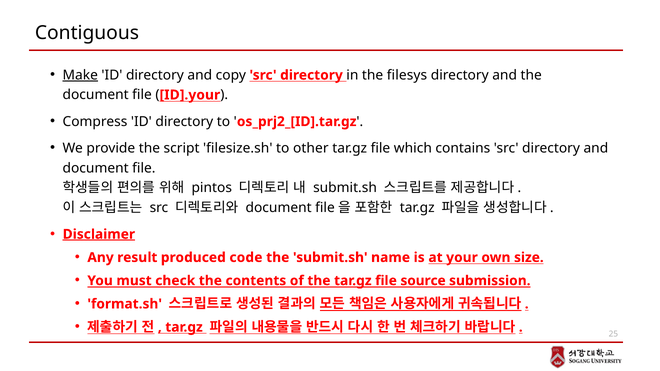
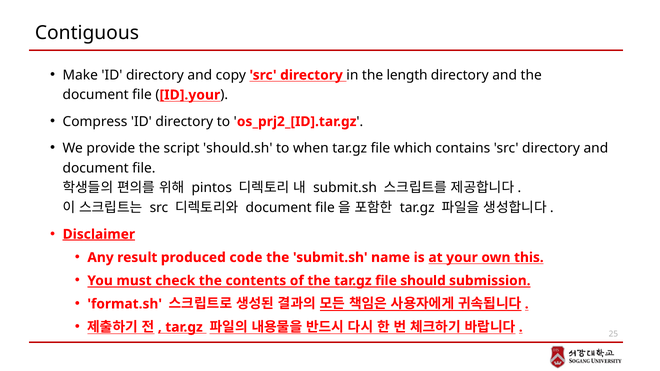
Make underline: present -> none (80, 75)
filesys: filesys -> length (407, 75)
filesize.sh: filesize.sh -> should.sh (238, 148)
other: other -> when (311, 148)
size: size -> this (529, 258)
source: source -> should (423, 281)
